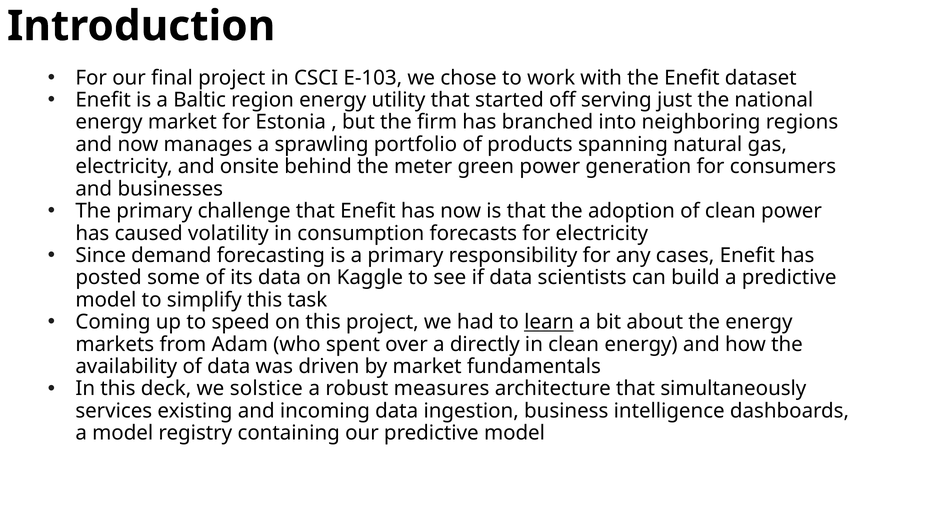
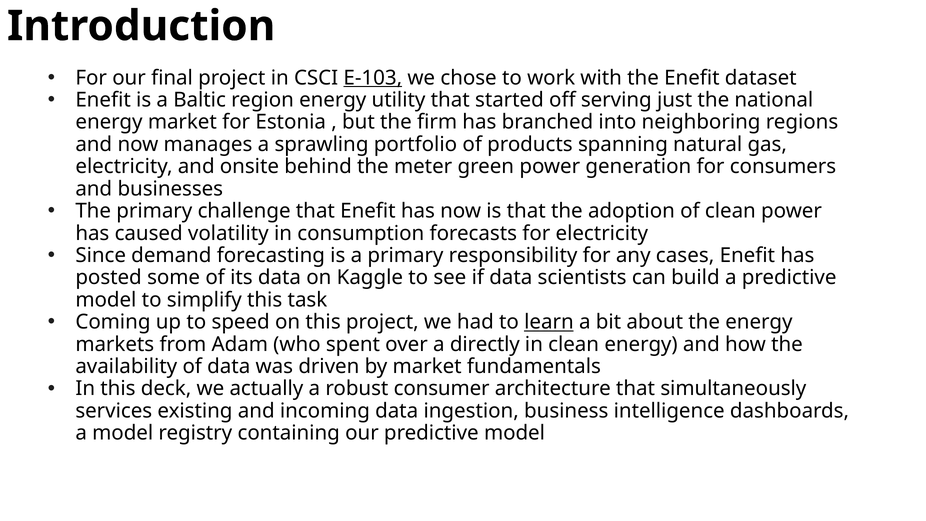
E-103 underline: none -> present (373, 78)
solstice: solstice -> actually (266, 389)
measures: measures -> consumer (442, 389)
